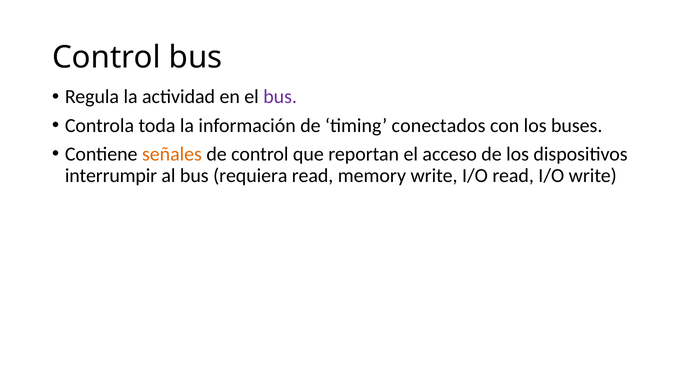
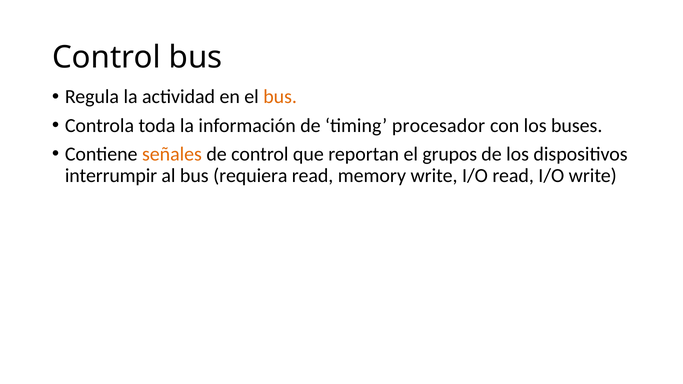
bus colour: purple -> orange (280, 97)
conectados: conectados -> procesador (439, 126)
acceso: acceso -> grupos (450, 154)
